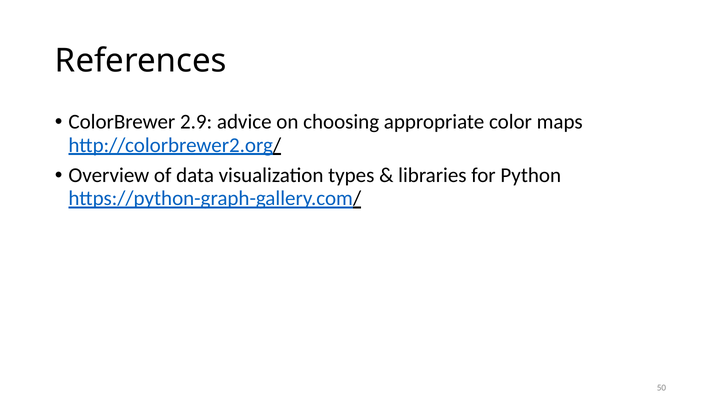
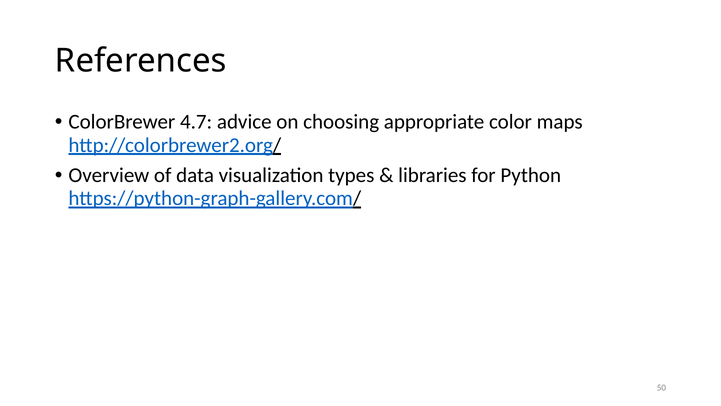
2.9: 2.9 -> 4.7 (196, 122)
